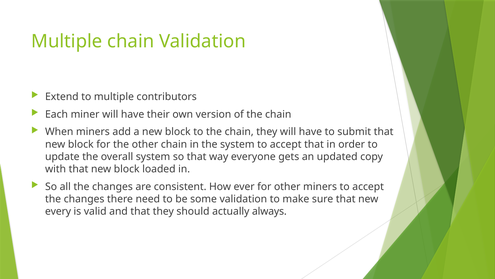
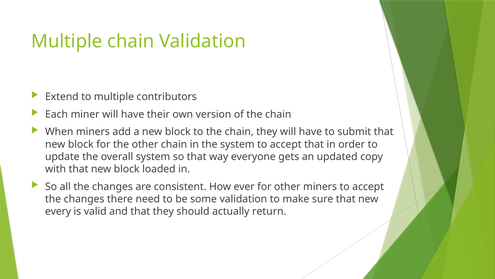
always: always -> return (269, 211)
